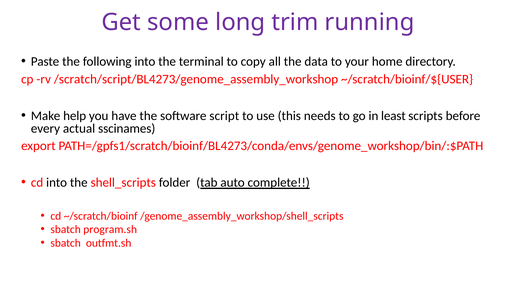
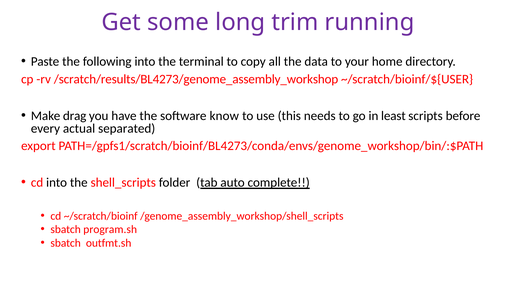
/scratch/script/BL4273/genome_assembly_workshop: /scratch/script/BL4273/genome_assembly_workshop -> /scratch/results/BL4273/genome_assembly_workshop (196, 79)
help: help -> drag (75, 116)
script: script -> know (224, 116)
sscinames: sscinames -> separated (127, 128)
